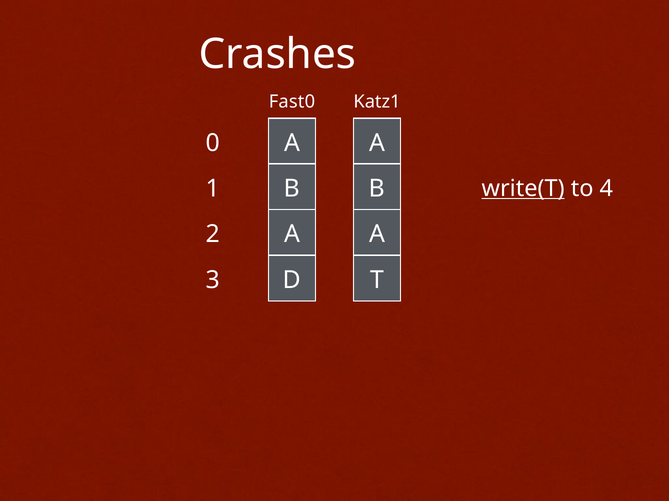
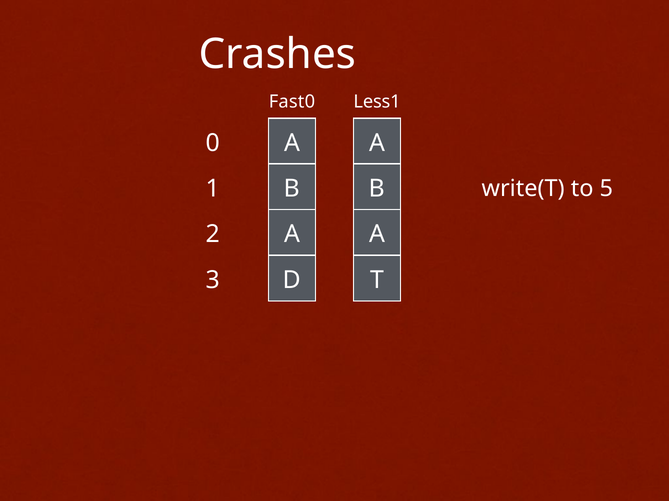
Katz1: Katz1 -> Less1 (377, 102)
write(T underline: present -> none (523, 189)
4: 4 -> 5 (606, 189)
